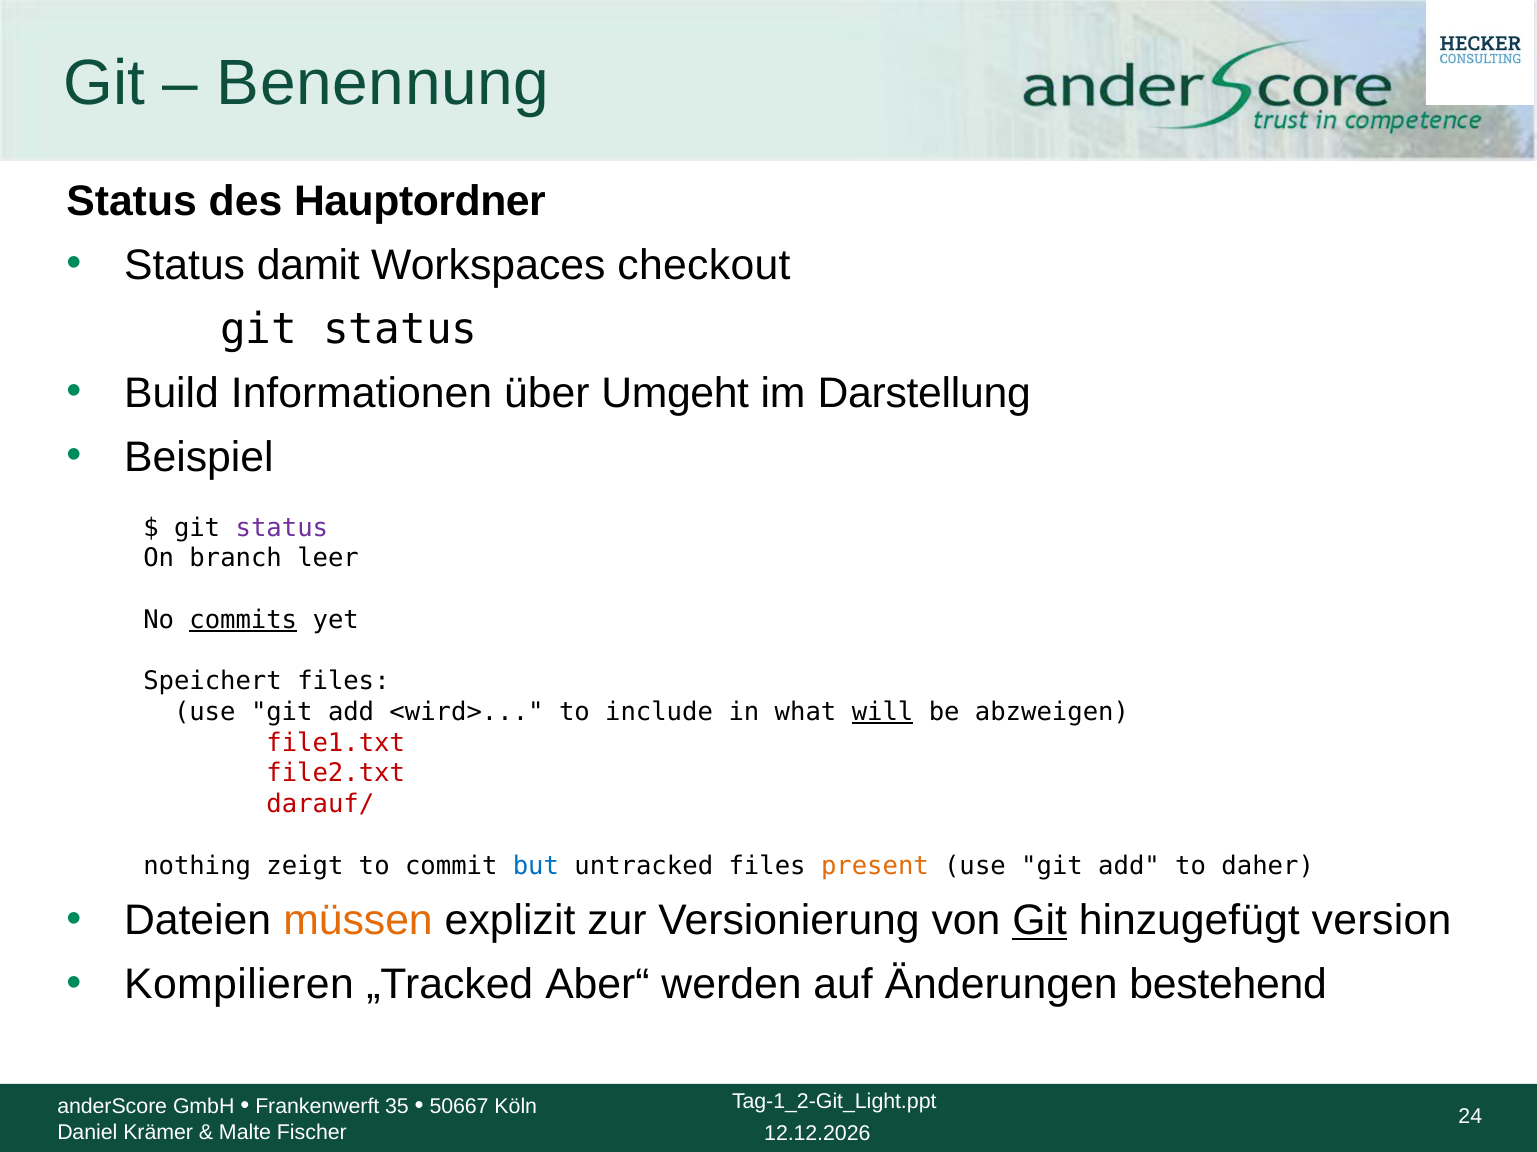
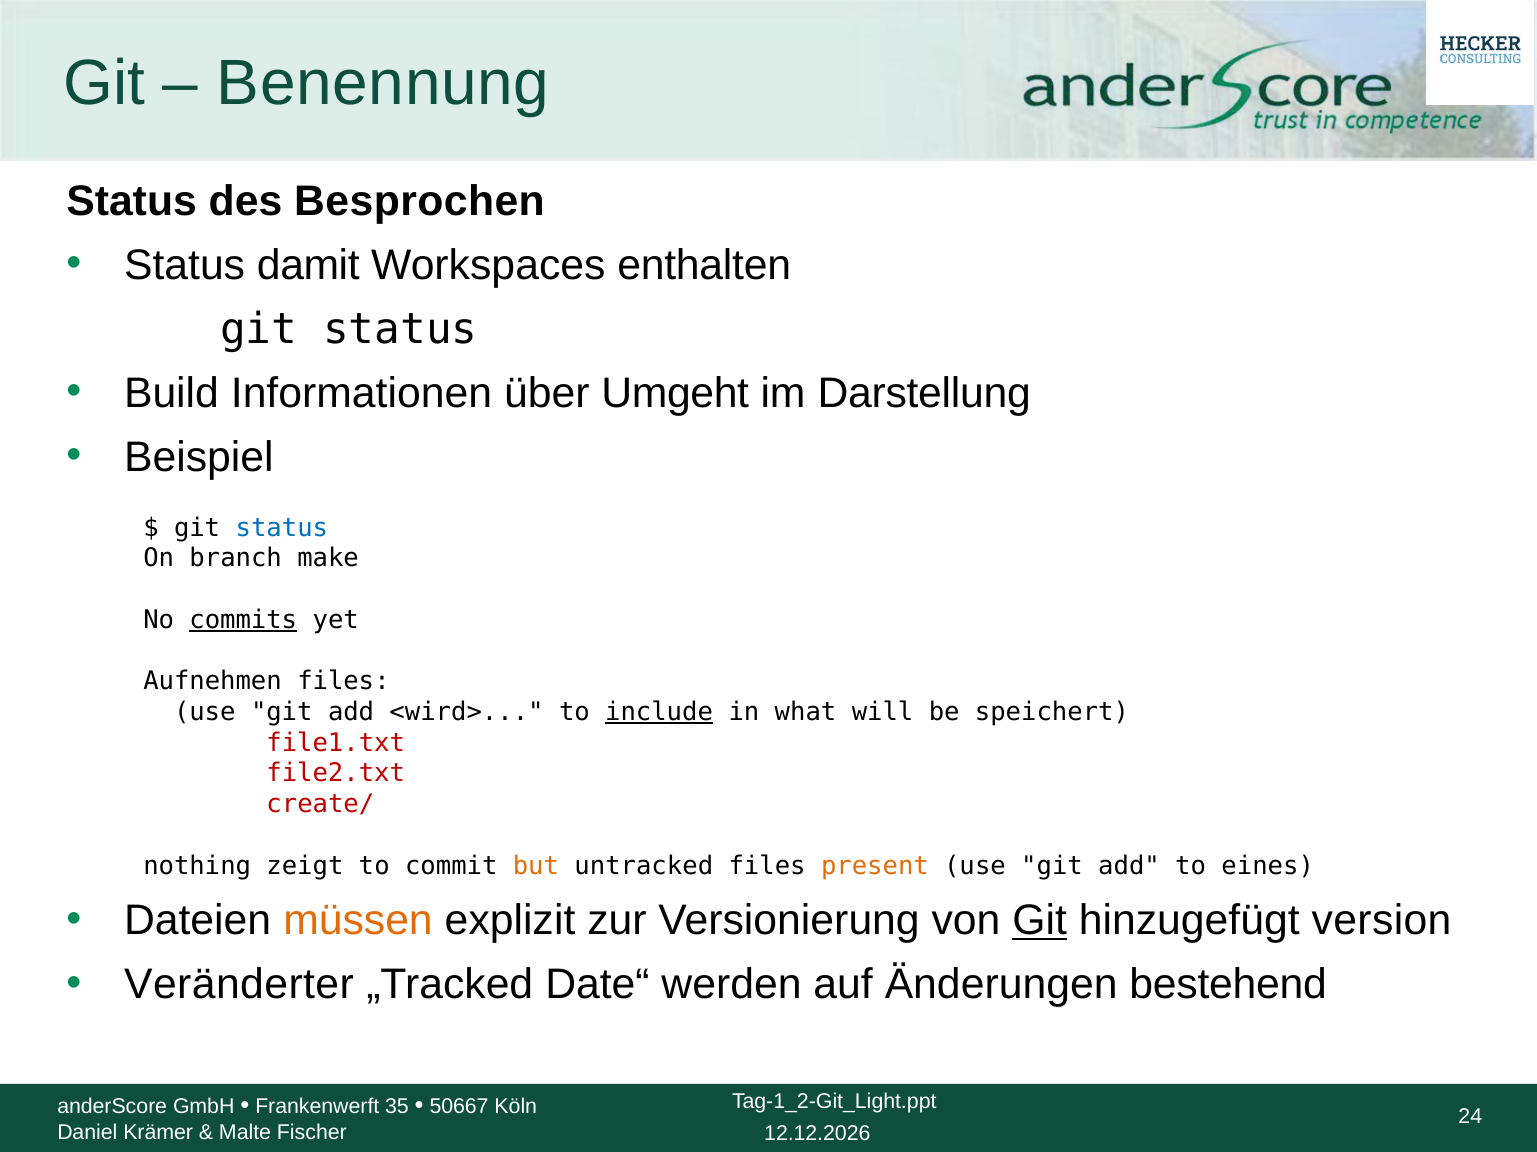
Hauptordner: Hauptordner -> Besprochen (419, 201)
checkout: checkout -> enthalten (704, 265)
status colour: purple -> blue (282, 528)
leer: leer -> make (328, 559)
Speichert: Speichert -> Aufnehmen (213, 682)
include underline: none -> present (659, 713)
will underline: present -> none (883, 713)
abzweigen: abzweigen -> speichert (1052, 713)
darauf/: darauf/ -> create/ (320, 805)
but colour: blue -> orange (536, 866)
daher: daher -> eines (1268, 866)
Kompilieren: Kompilieren -> Veränderter (239, 985)
Aber“: Aber“ -> Date“ (597, 985)
